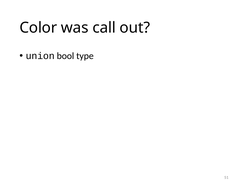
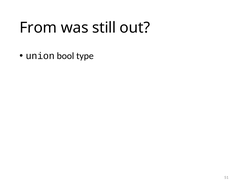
Color: Color -> From (38, 28)
call: call -> still (104, 28)
